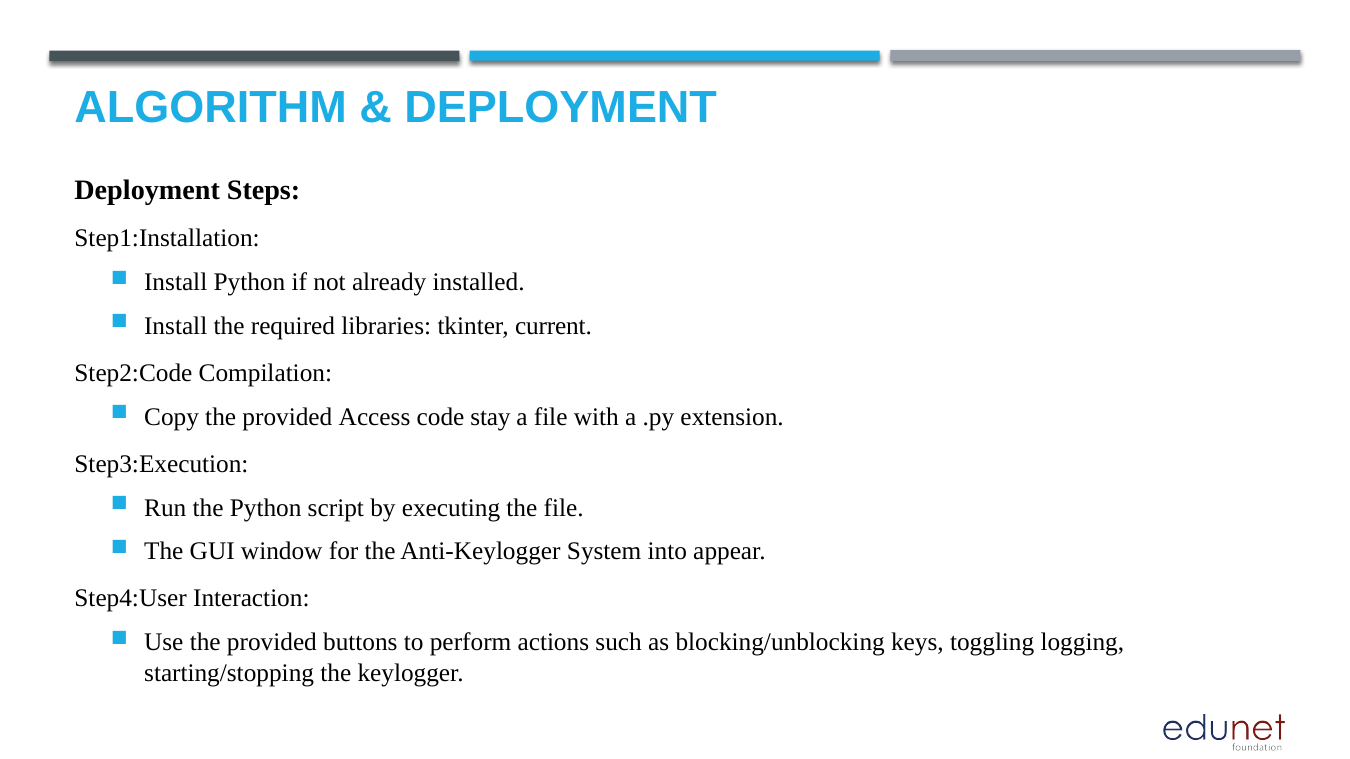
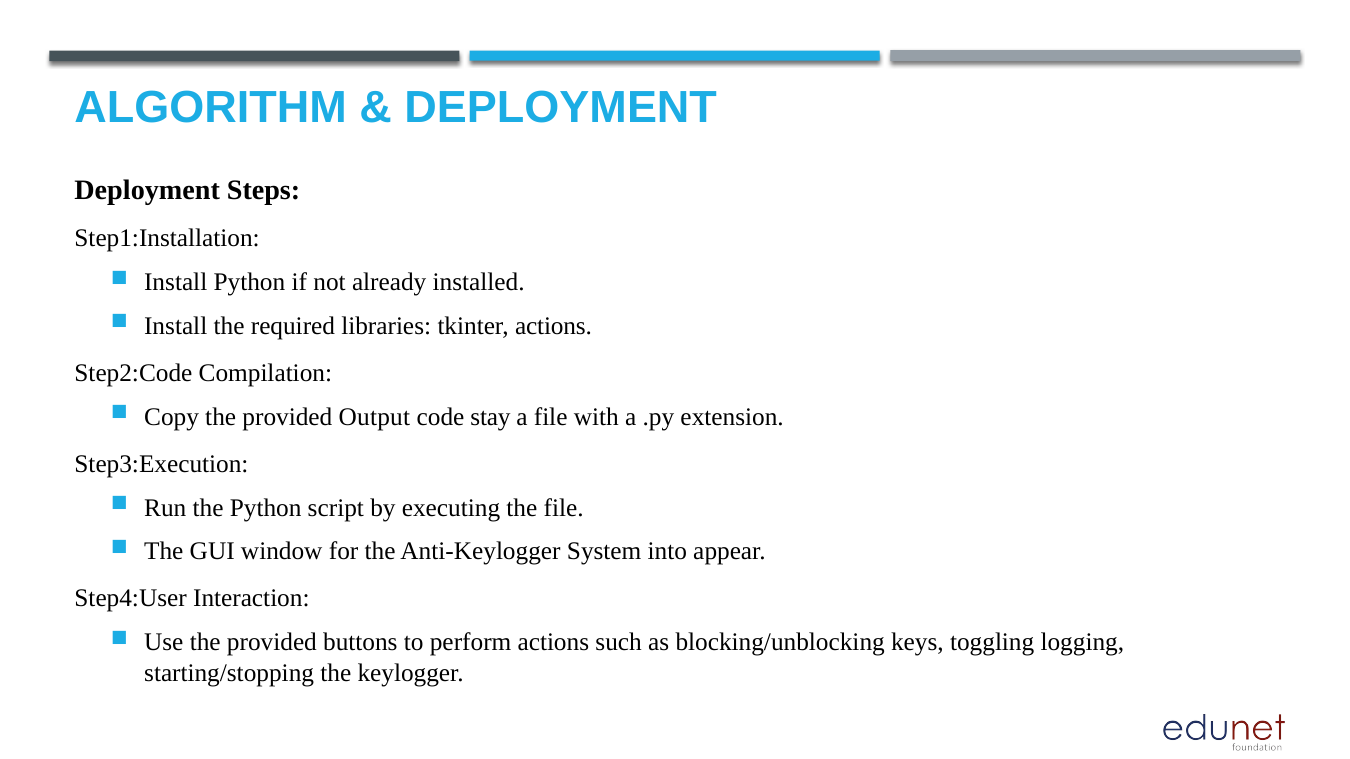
tkinter current: current -> actions (553, 326)
Access: Access -> Output (374, 417)
